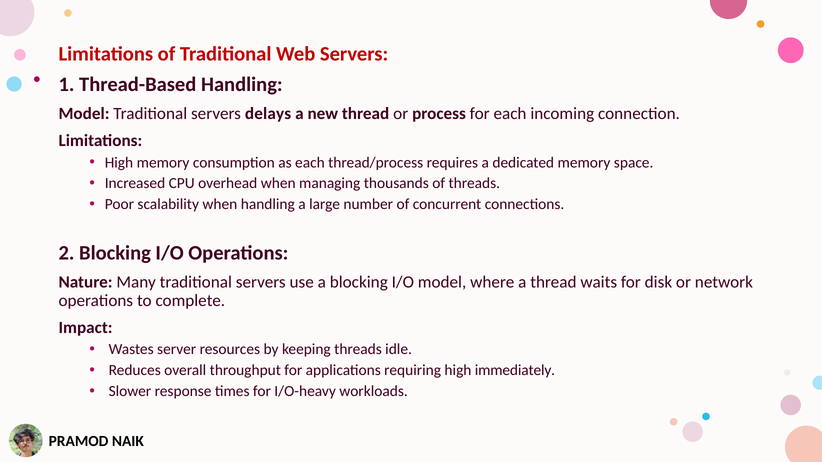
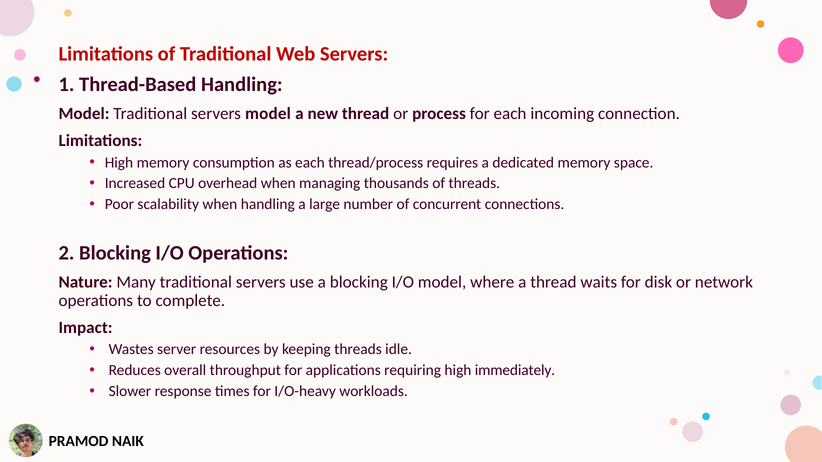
servers delays: delays -> model (268, 114)
